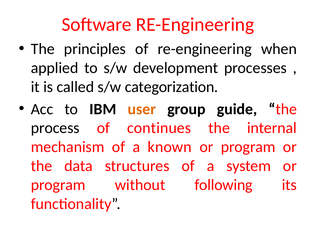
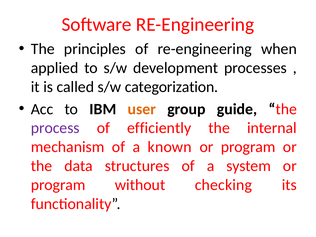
process colour: black -> purple (55, 128)
continues: continues -> efficiently (159, 128)
following: following -> checking (223, 185)
